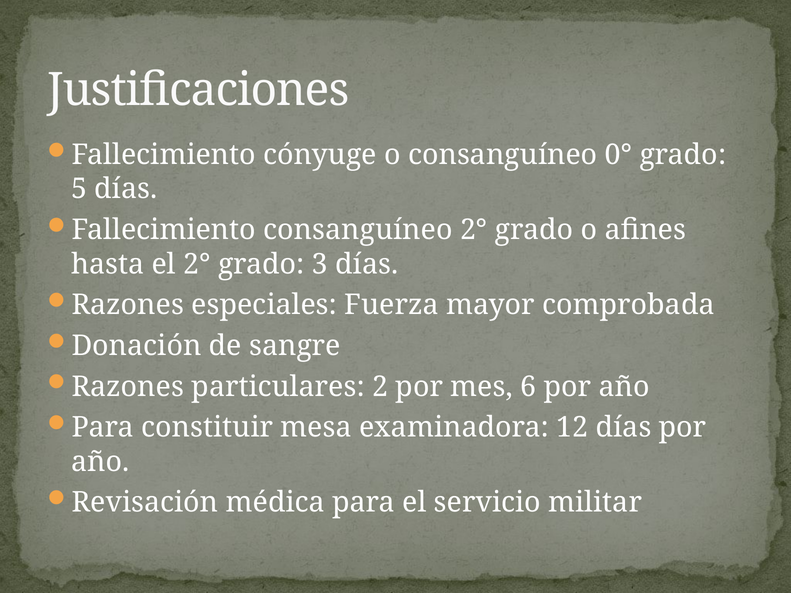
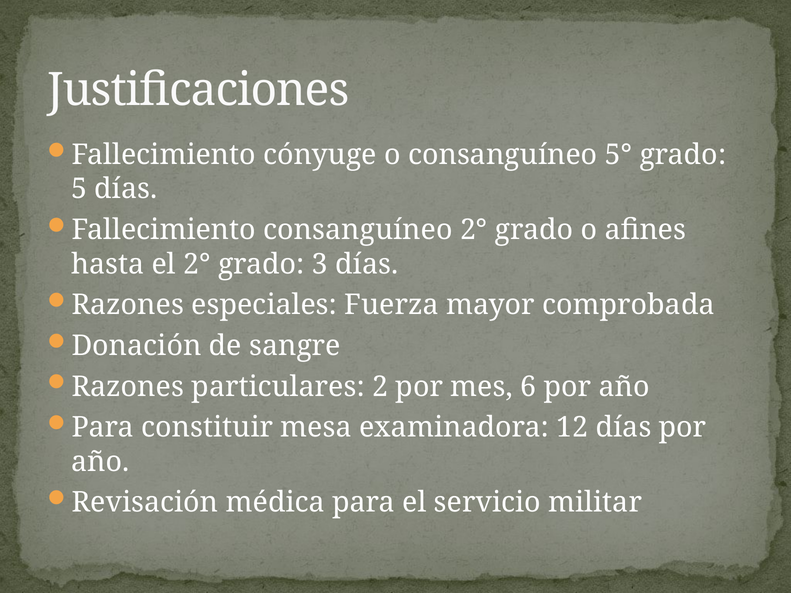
0°: 0° -> 5° (618, 155)
